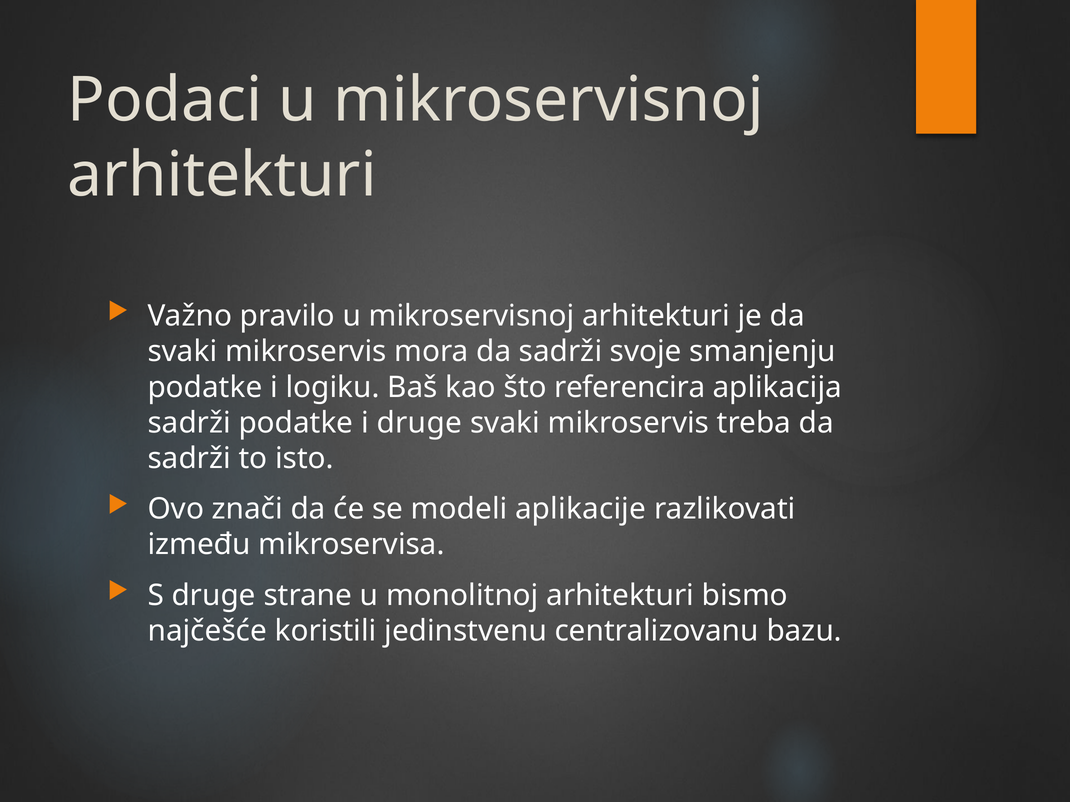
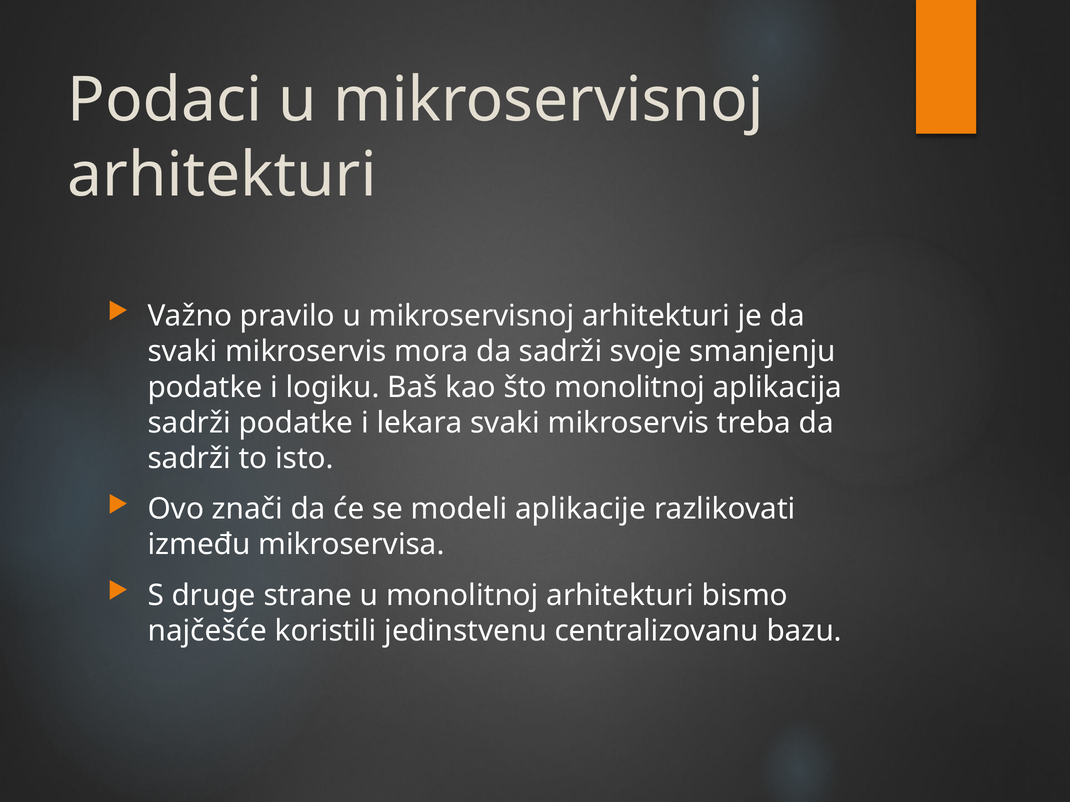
što referencira: referencira -> monolitnoj (630, 387)
i druge: druge -> lekara (420, 423)
